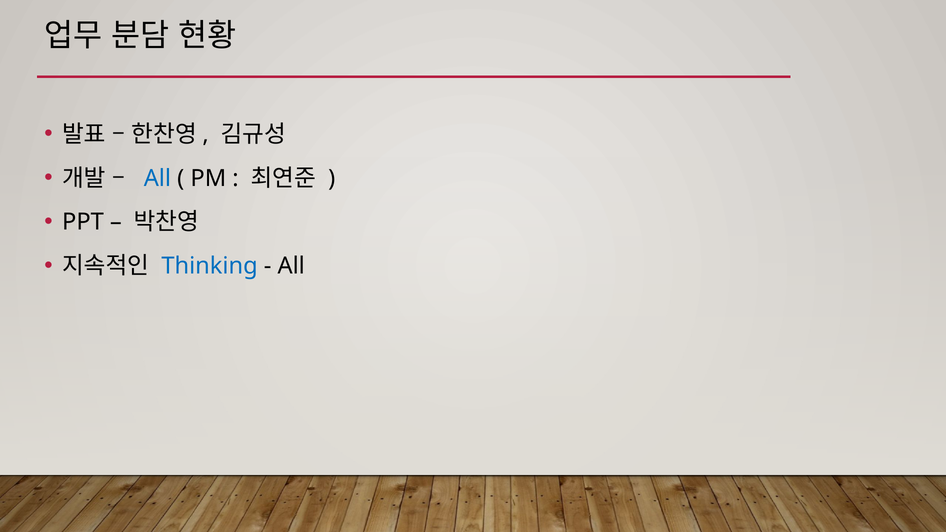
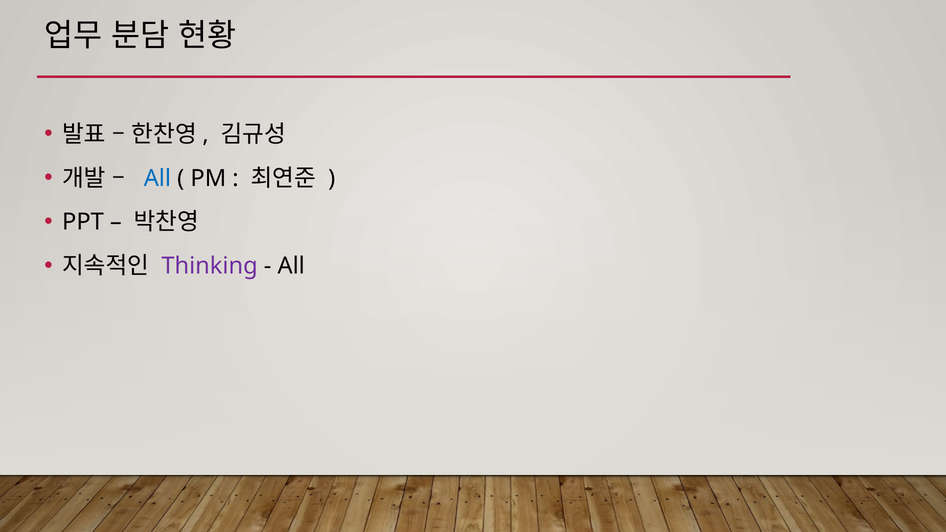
Thinking colour: blue -> purple (210, 266)
